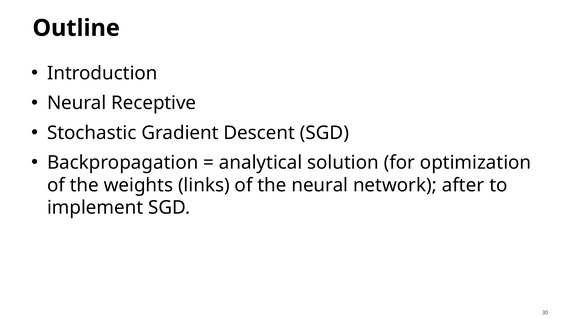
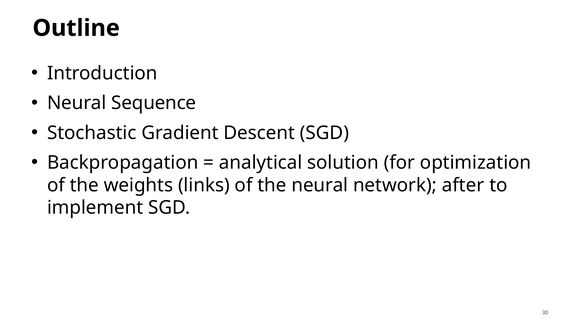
Receptive: Receptive -> Sequence (154, 103)
